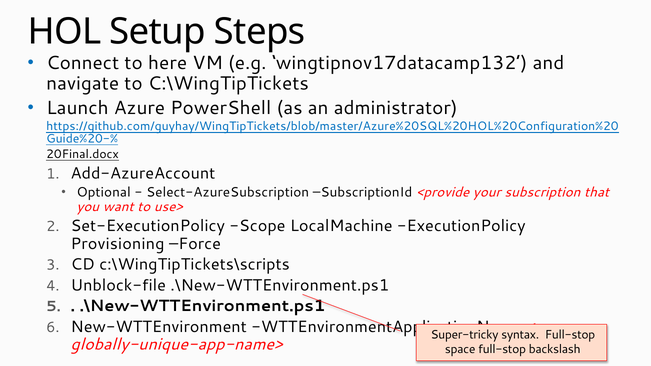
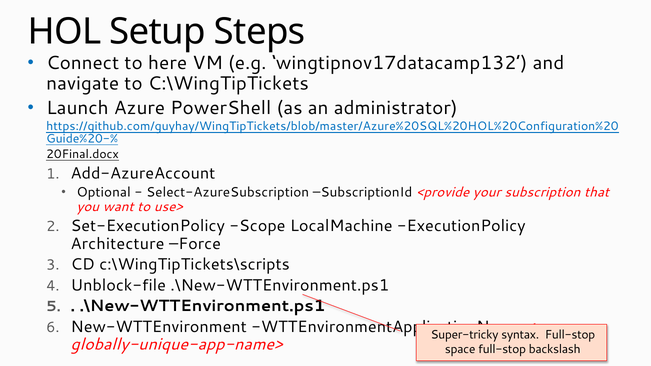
Provisioning: Provisioning -> Architecture (118, 244)
